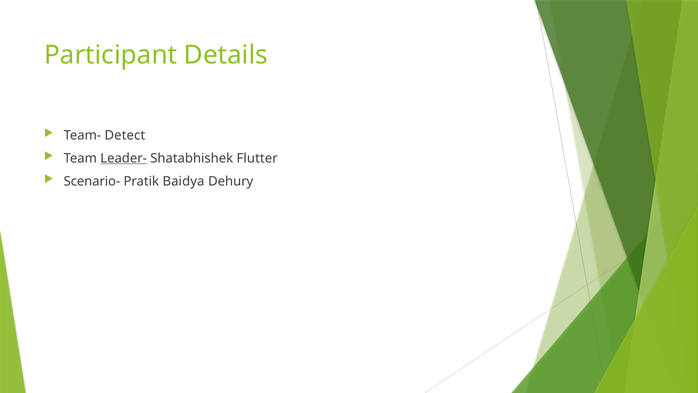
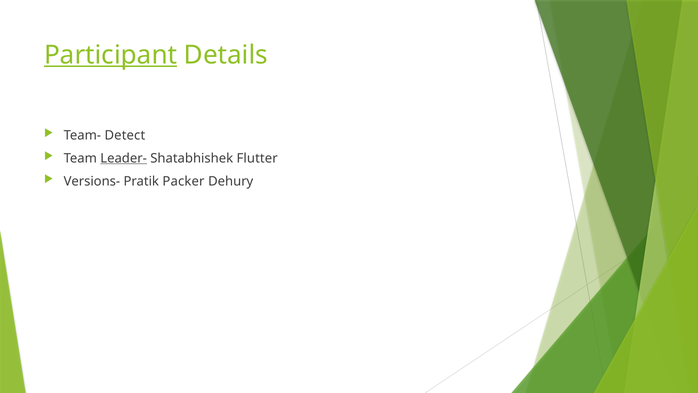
Participant underline: none -> present (111, 55)
Scenario-: Scenario- -> Versions- (92, 181)
Baidya: Baidya -> Packer (183, 181)
